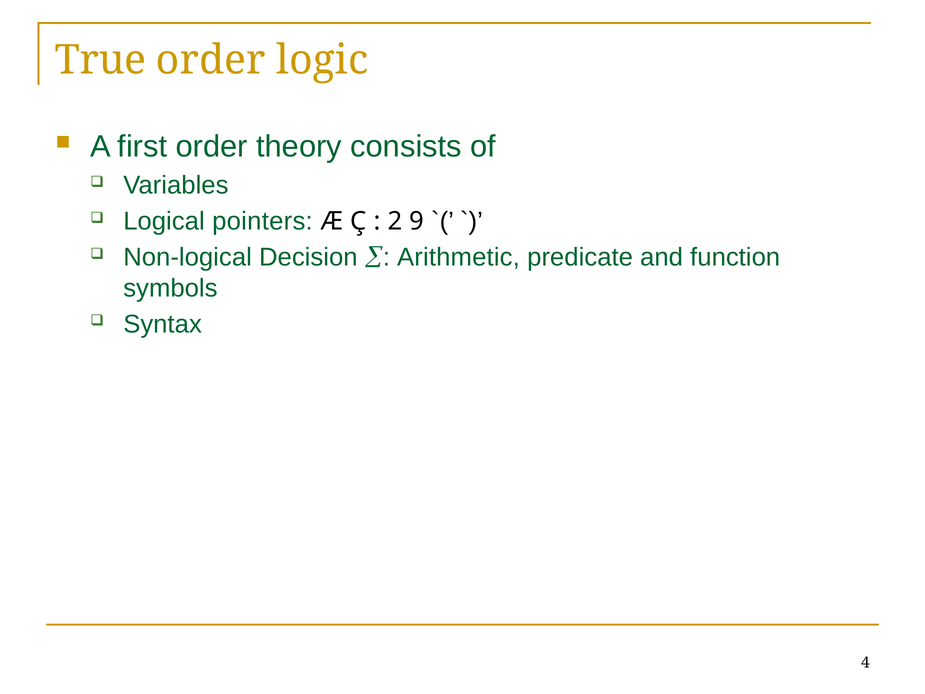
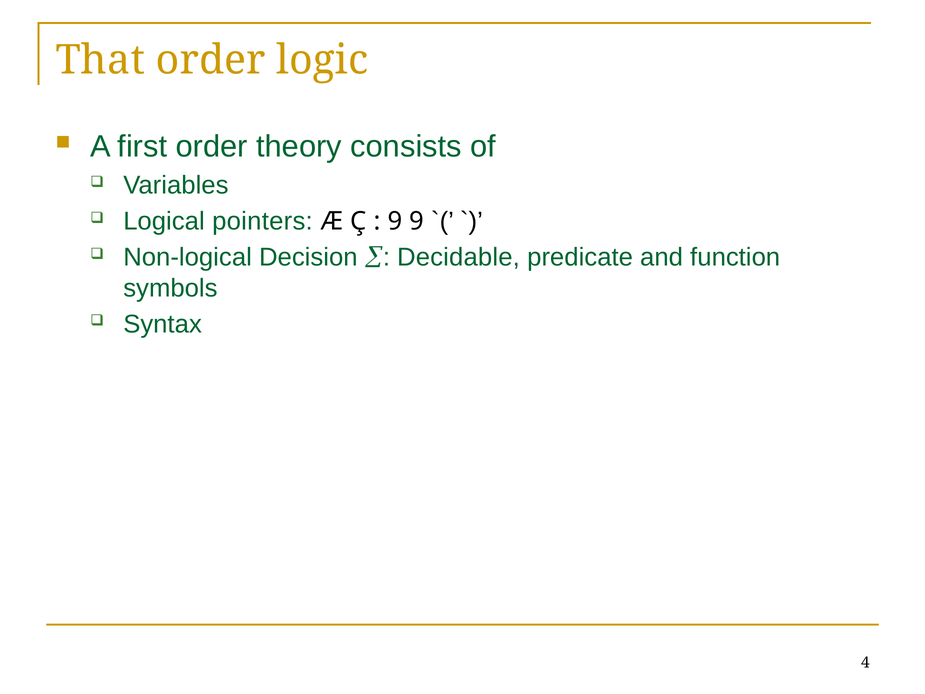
True: True -> That (100, 60)
2: 2 -> 9 (395, 221)
Arithmetic: Arithmetic -> Decidable (458, 257)
